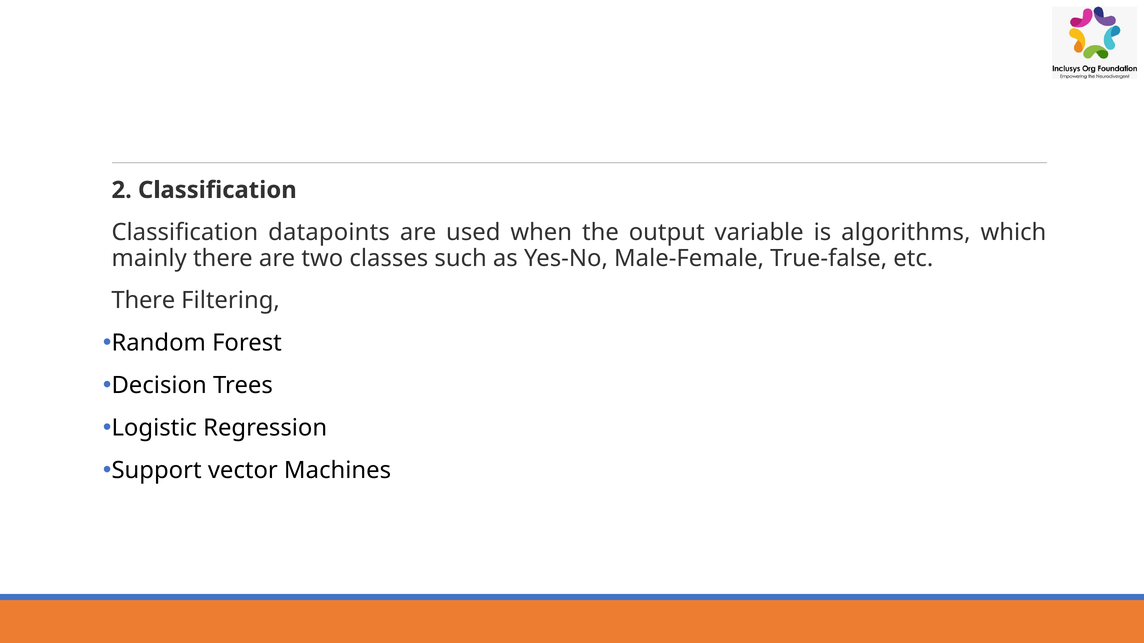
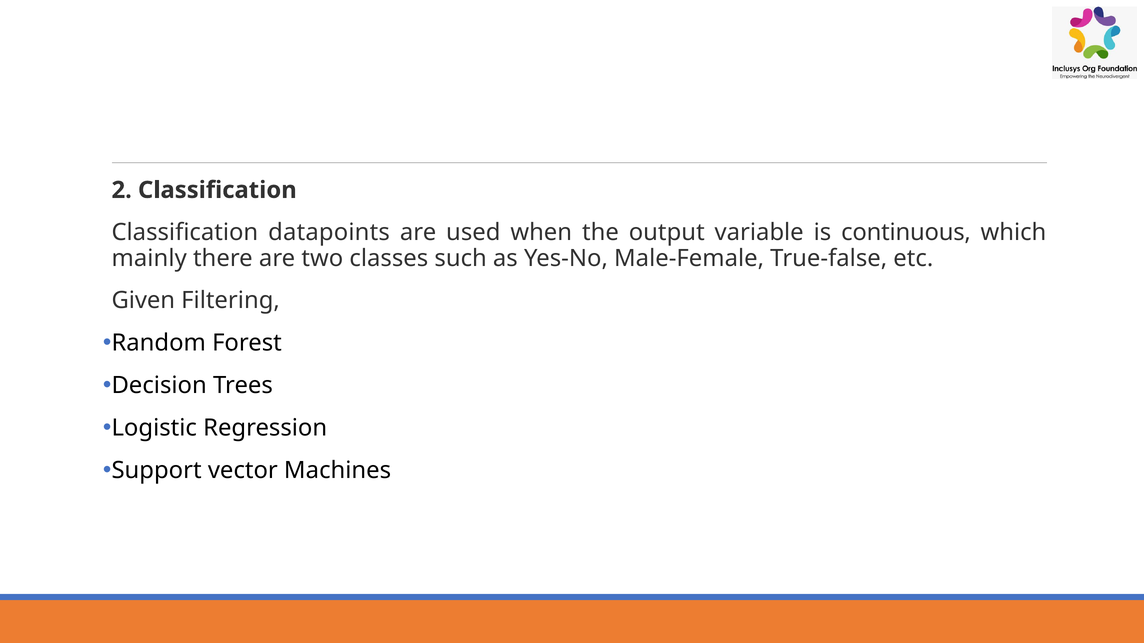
algorithms: algorithms -> continuous (906, 233)
There: There -> Given (143, 301)
